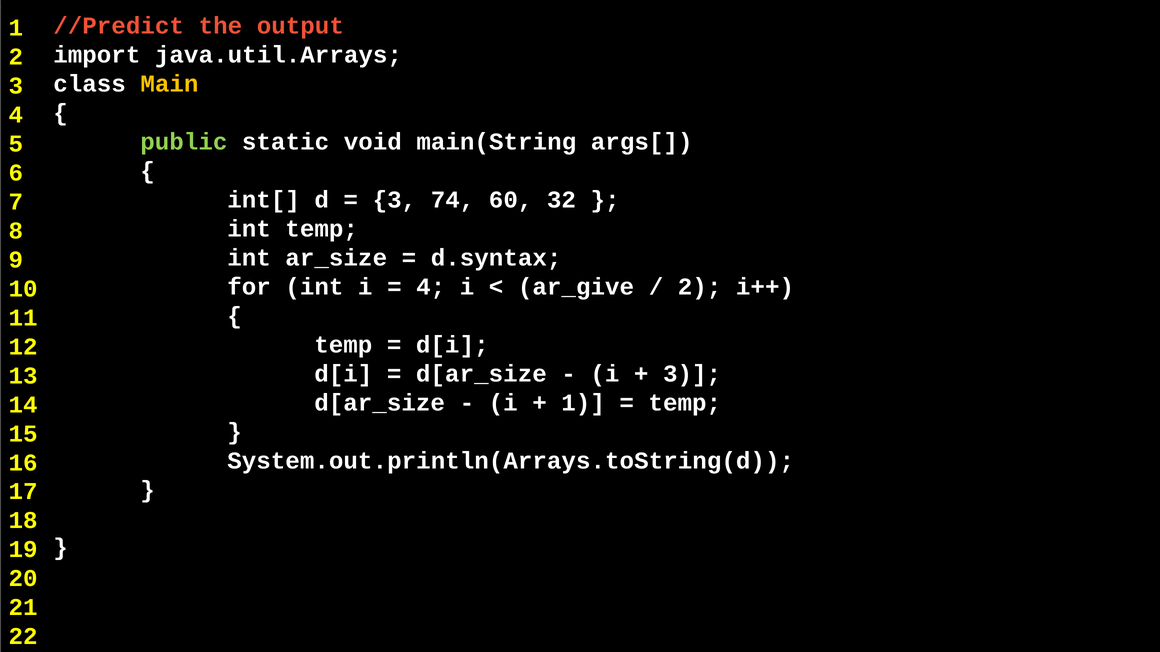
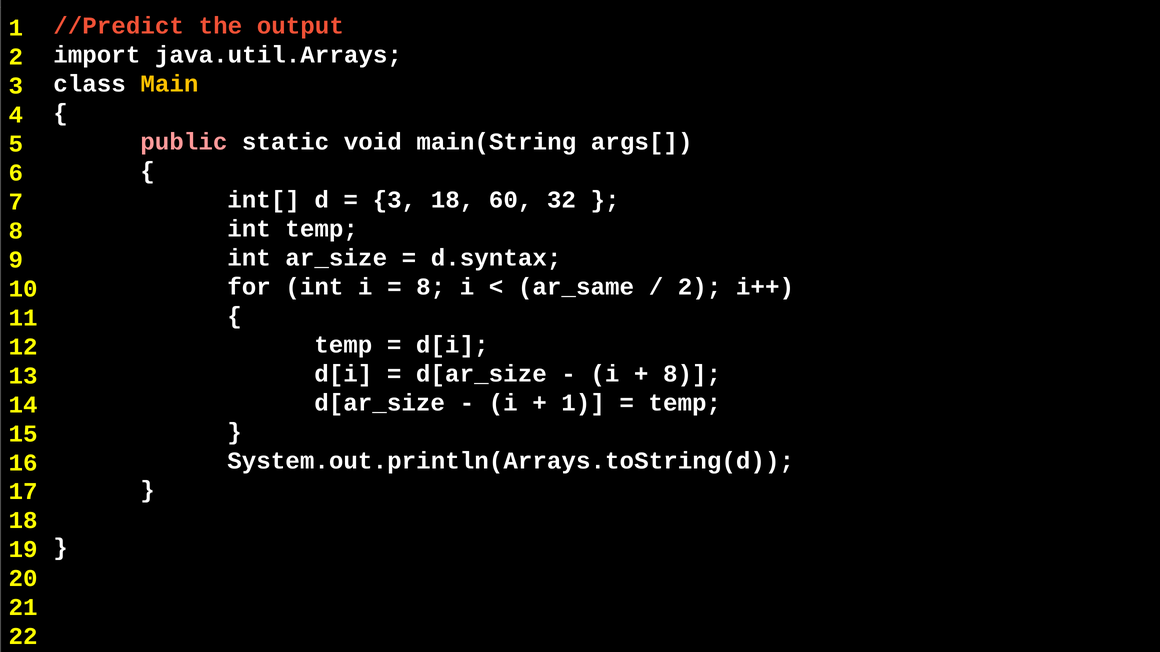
public colour: light green -> pink (184, 142)
3 74: 74 -> 18 (453, 200)
4: 4 -> 8 (431, 287)
ar_give: ar_give -> ar_same (576, 287)
3: 3 -> 8 (692, 374)
